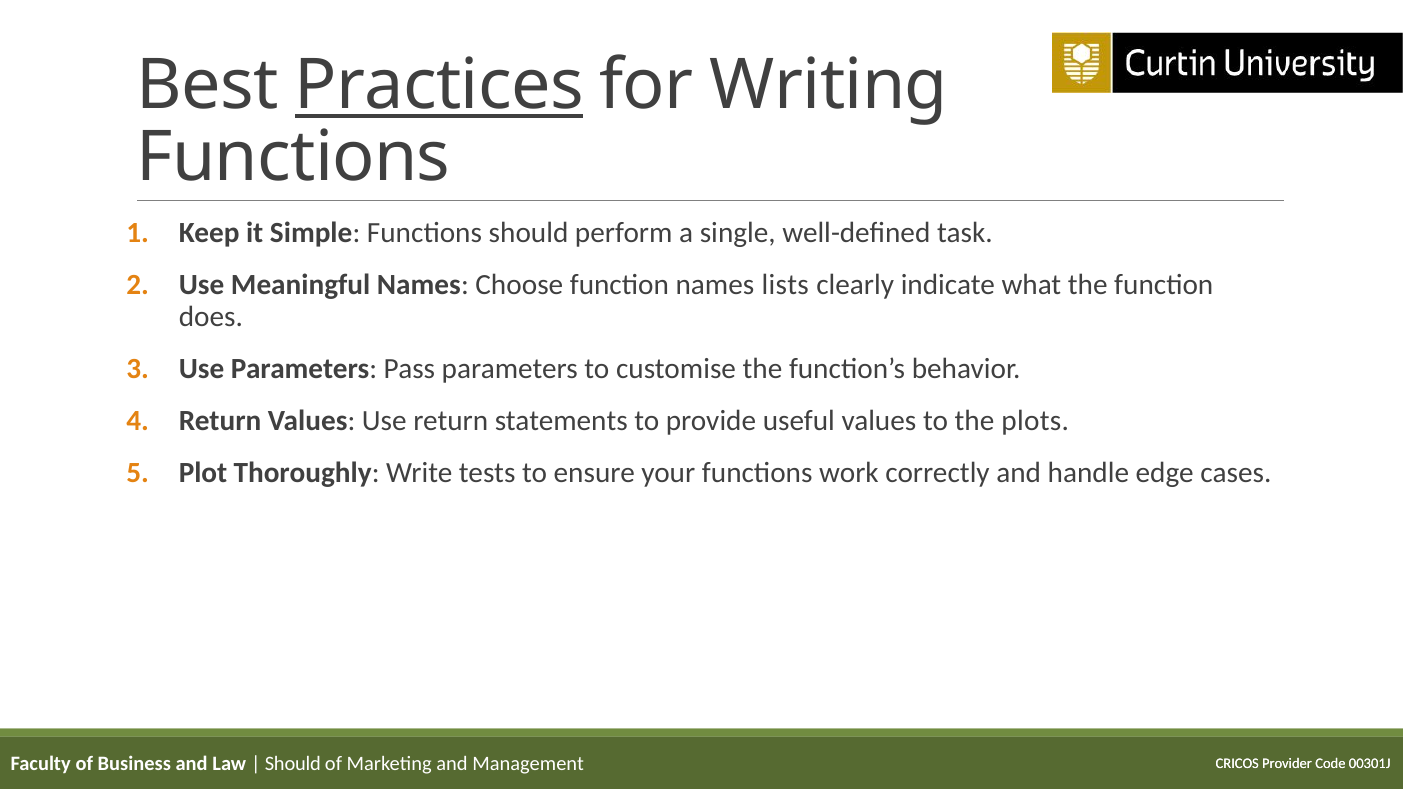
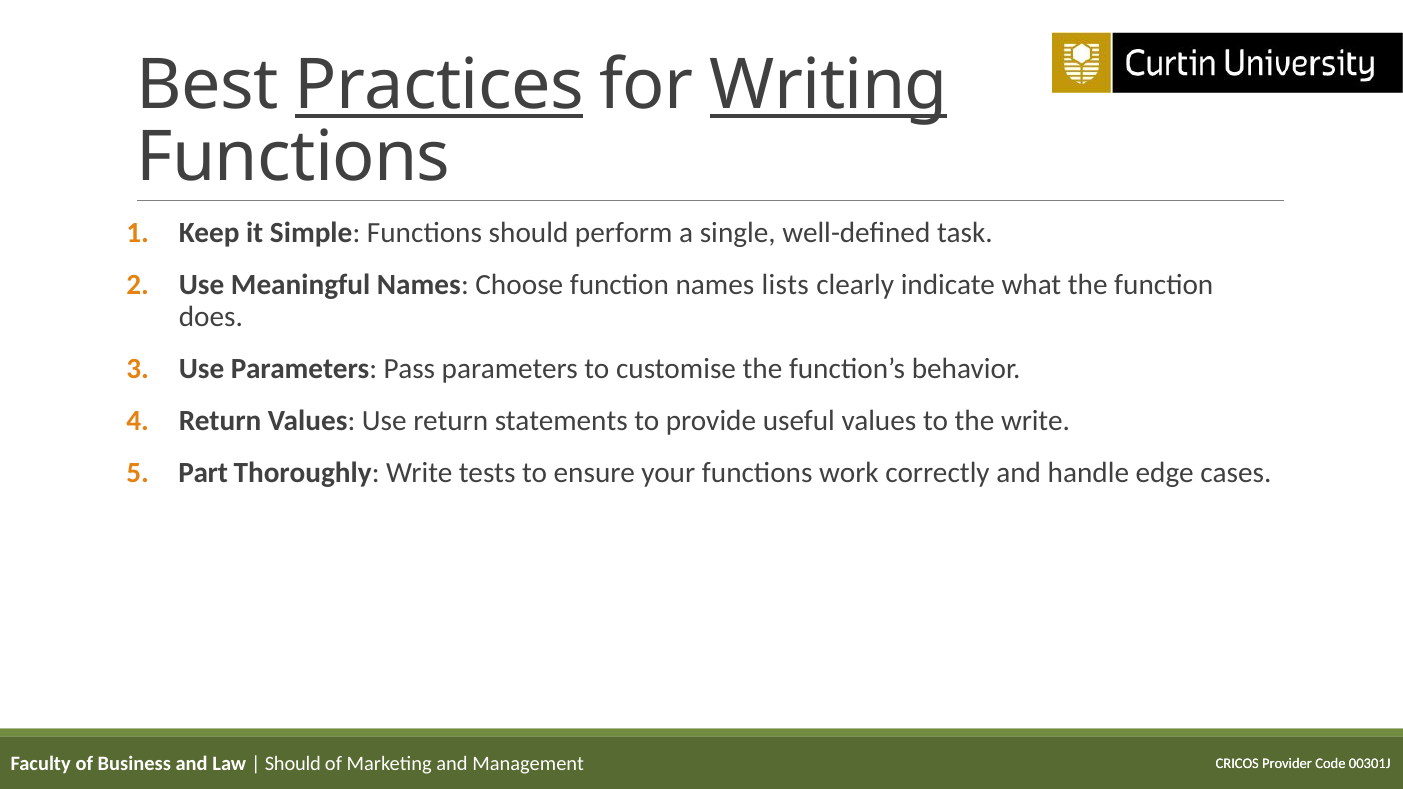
Writing underline: none -> present (829, 86)
the plots: plots -> write (1035, 421)
Plot: Plot -> Part (203, 473)
